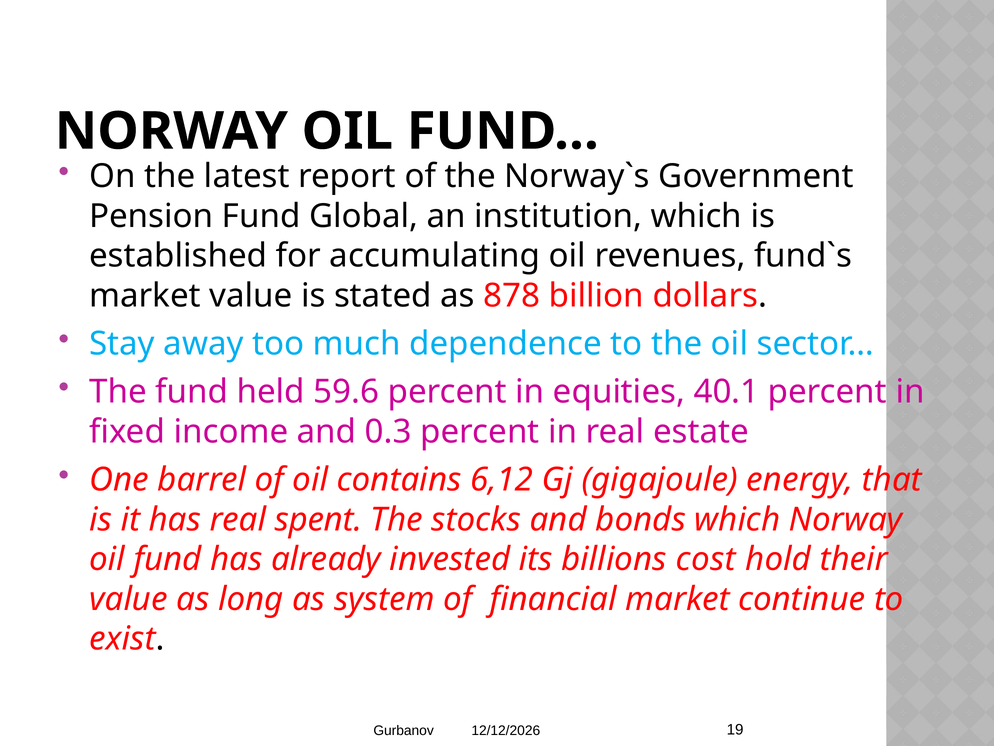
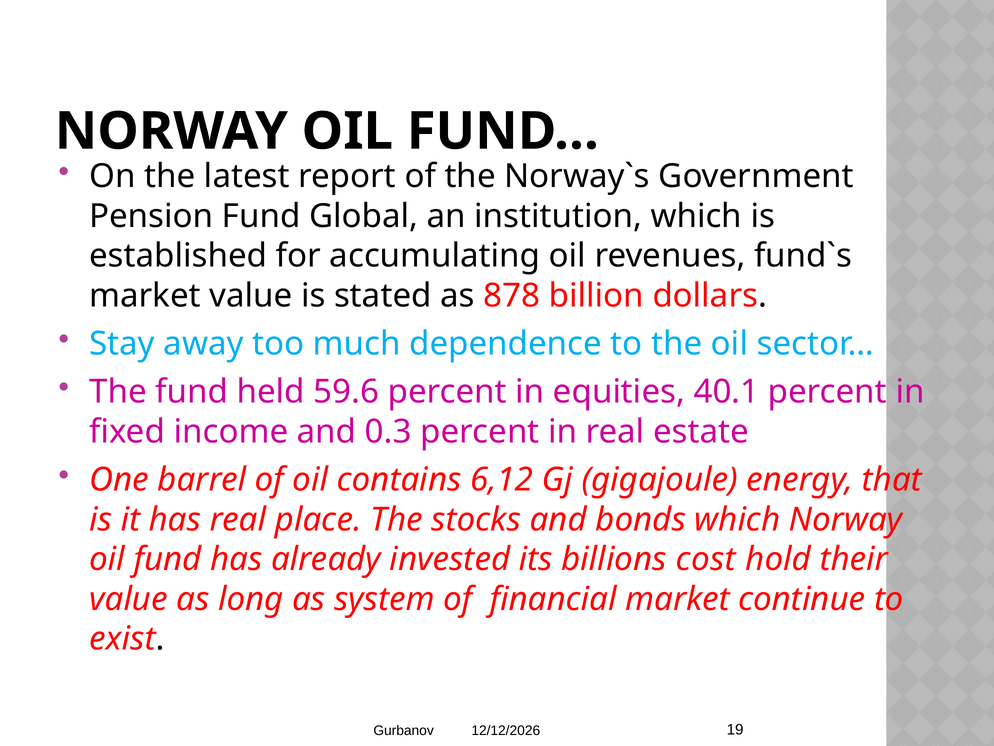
spent: spent -> place (318, 519)
